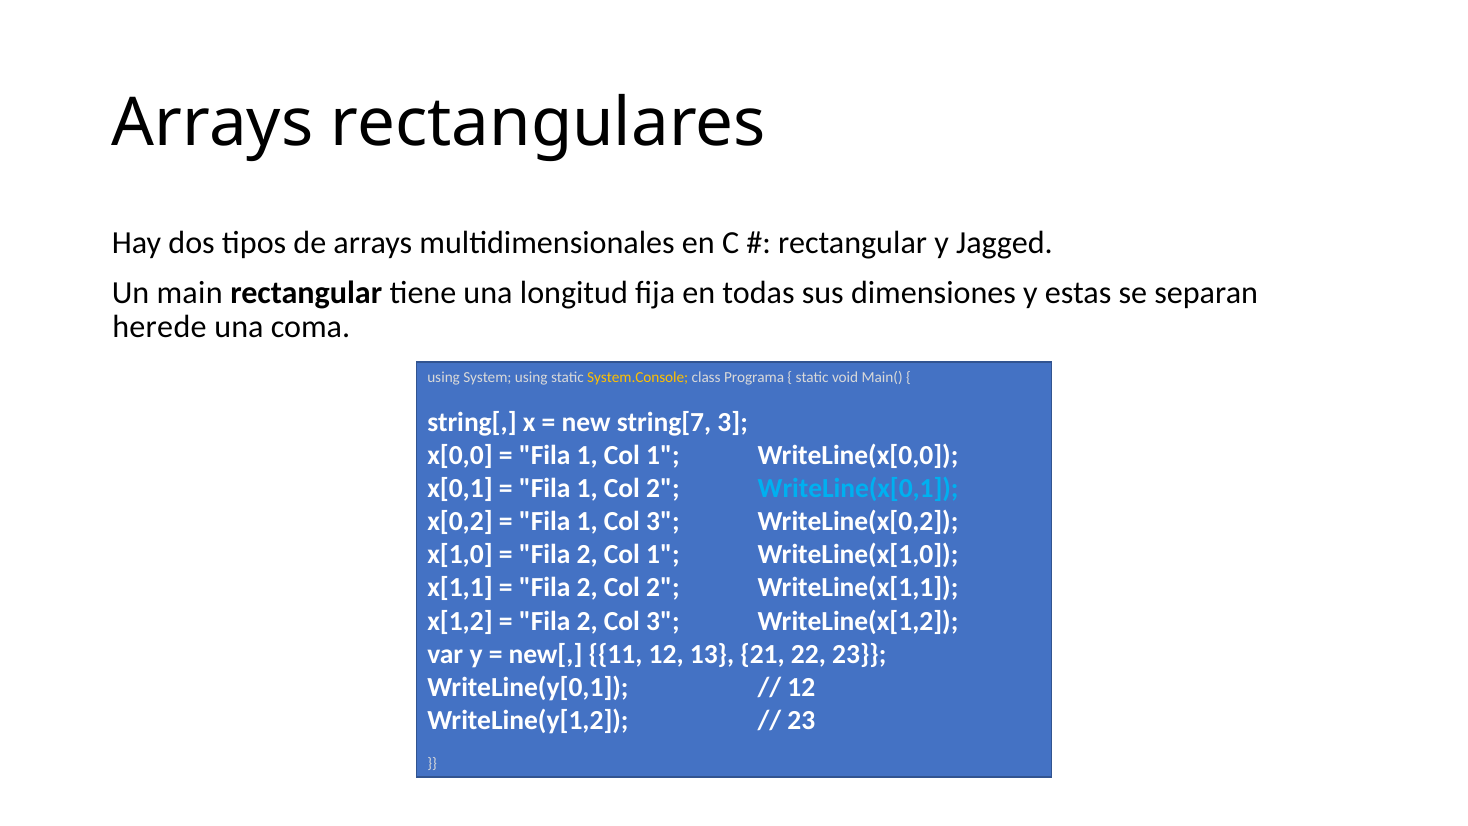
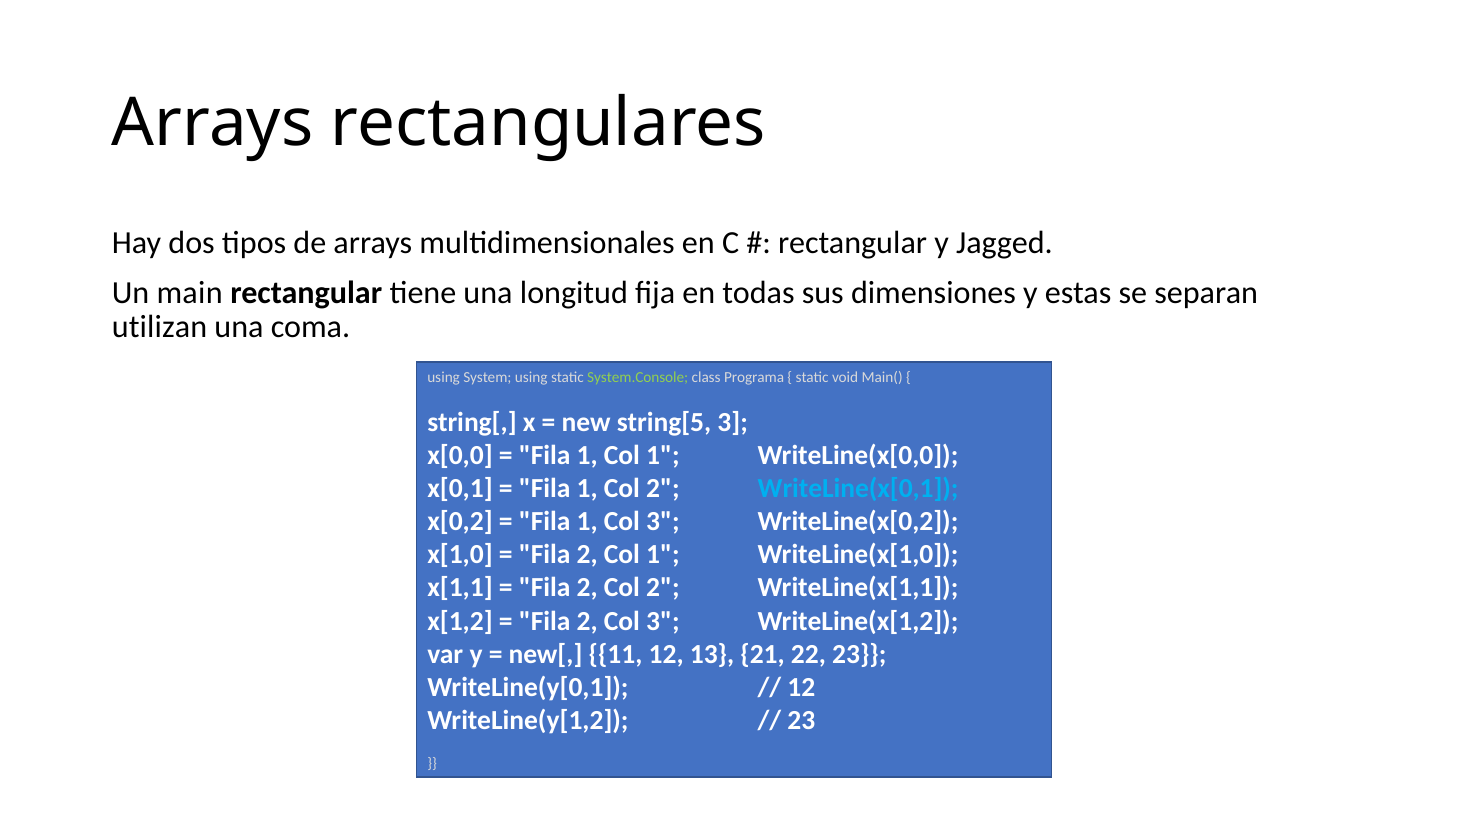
herede: herede -> utilizan (160, 327)
System.Console colour: yellow -> light green (638, 378)
string[7: string[7 -> string[5 (664, 423)
